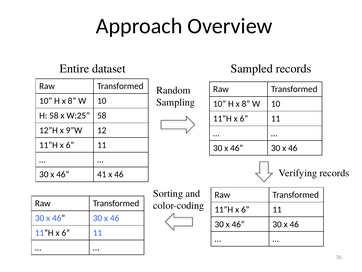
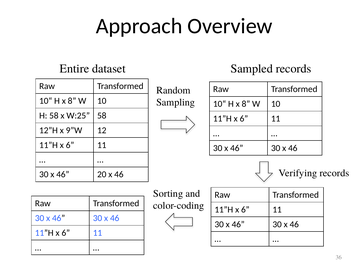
41: 41 -> 20 (102, 174)
